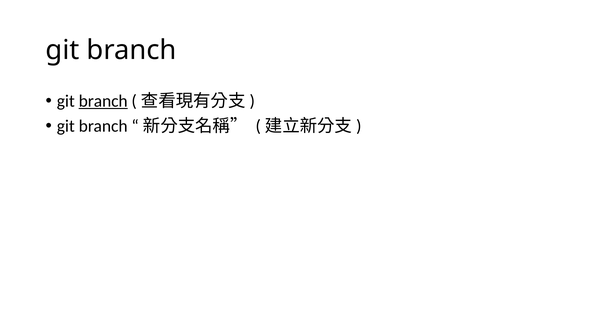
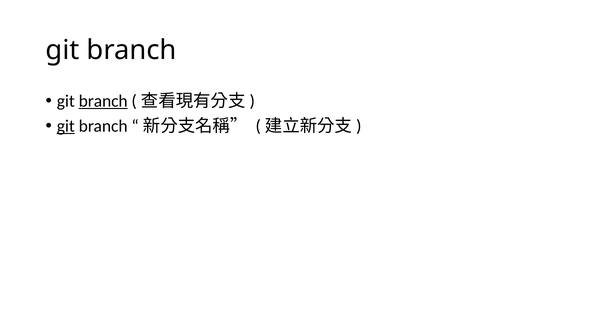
git underline: none -> present (66, 126)
